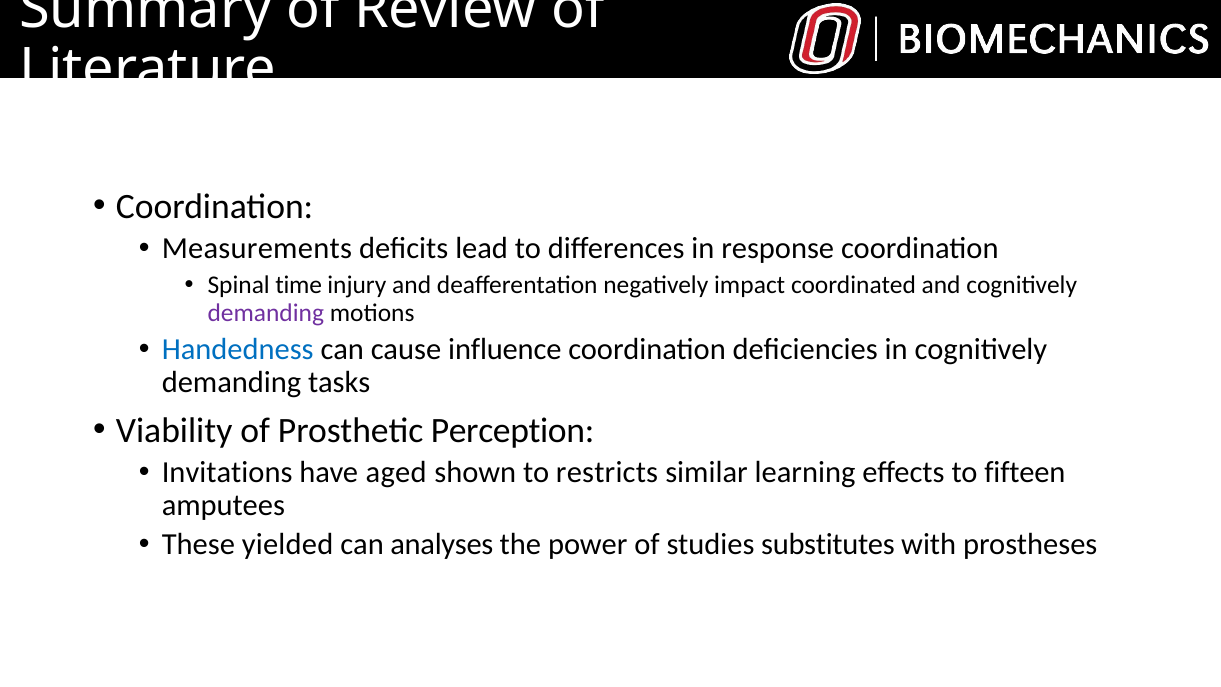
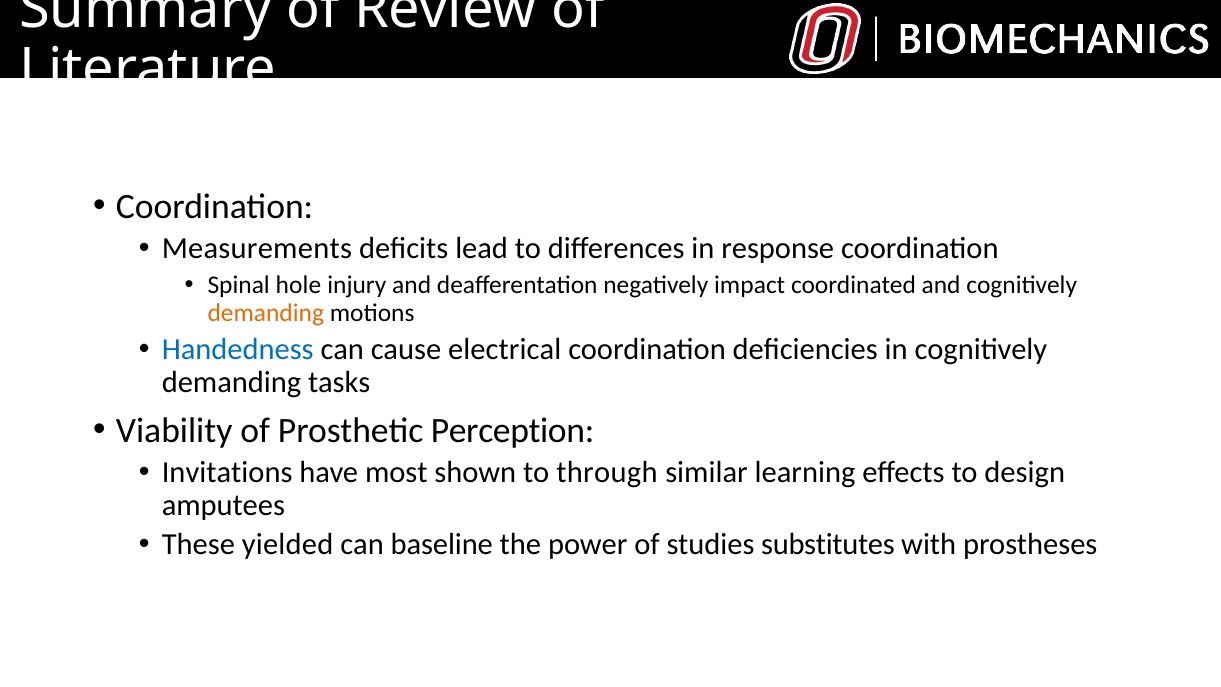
time: time -> hole (298, 285)
demanding colour: purple -> orange (266, 313)
influence: influence -> electrical (505, 349)
aged: aged -> most (396, 472)
restricts: restricts -> through (607, 472)
fifteen: fifteen -> design (1025, 472)
analyses: analyses -> baseline (442, 545)
